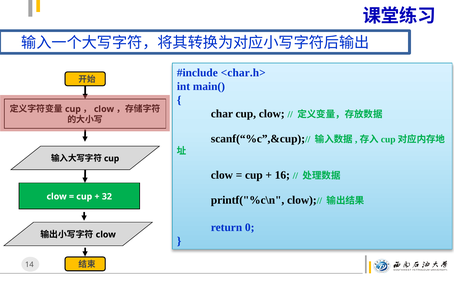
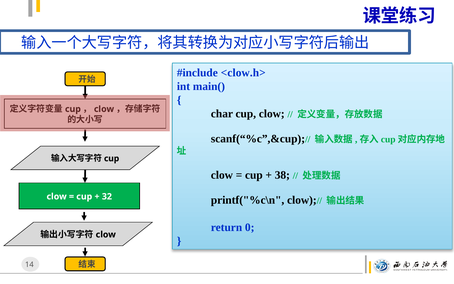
<char.h>: <char.h> -> <clow.h> (243, 73)
16: 16 -> 38 (282, 175)
